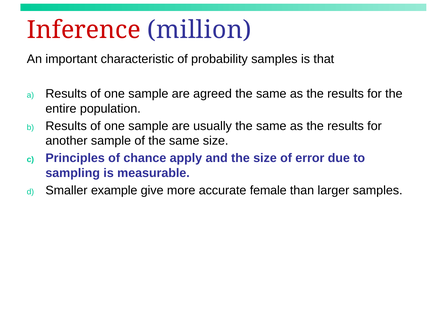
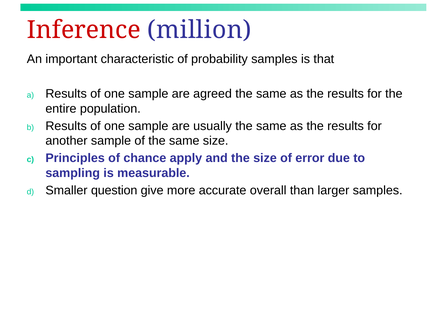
example: example -> question (114, 191)
female: female -> overall (268, 191)
